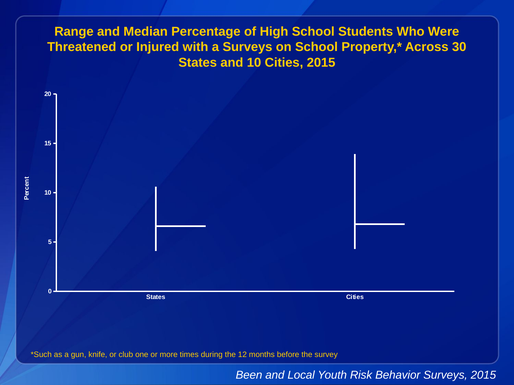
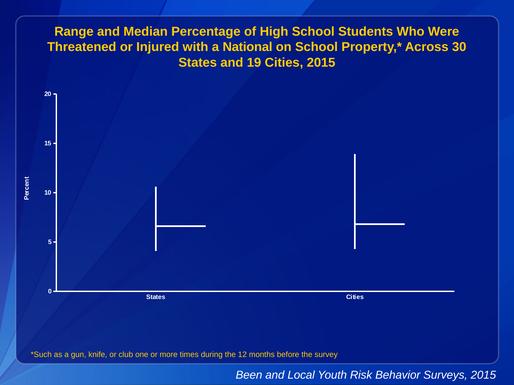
a Surveys: Surveys -> National (248, 47)
and 10: 10 -> 19 (254, 63)
